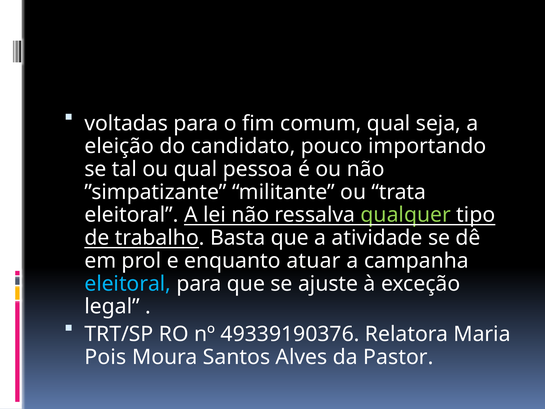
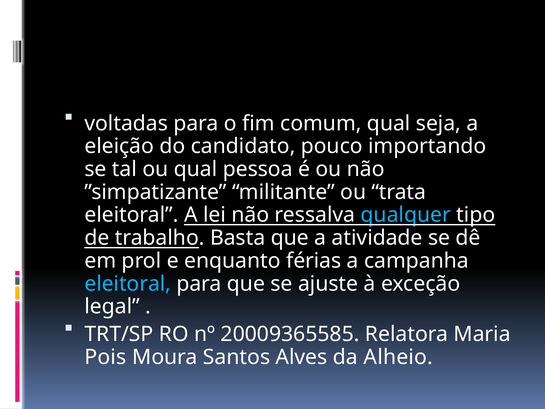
qualquer colour: light green -> light blue (406, 215)
atuar: atuar -> férias (314, 261)
49339190376: 49339190376 -> 20009365585 (290, 334)
Pastor: Pastor -> Alheio (398, 357)
